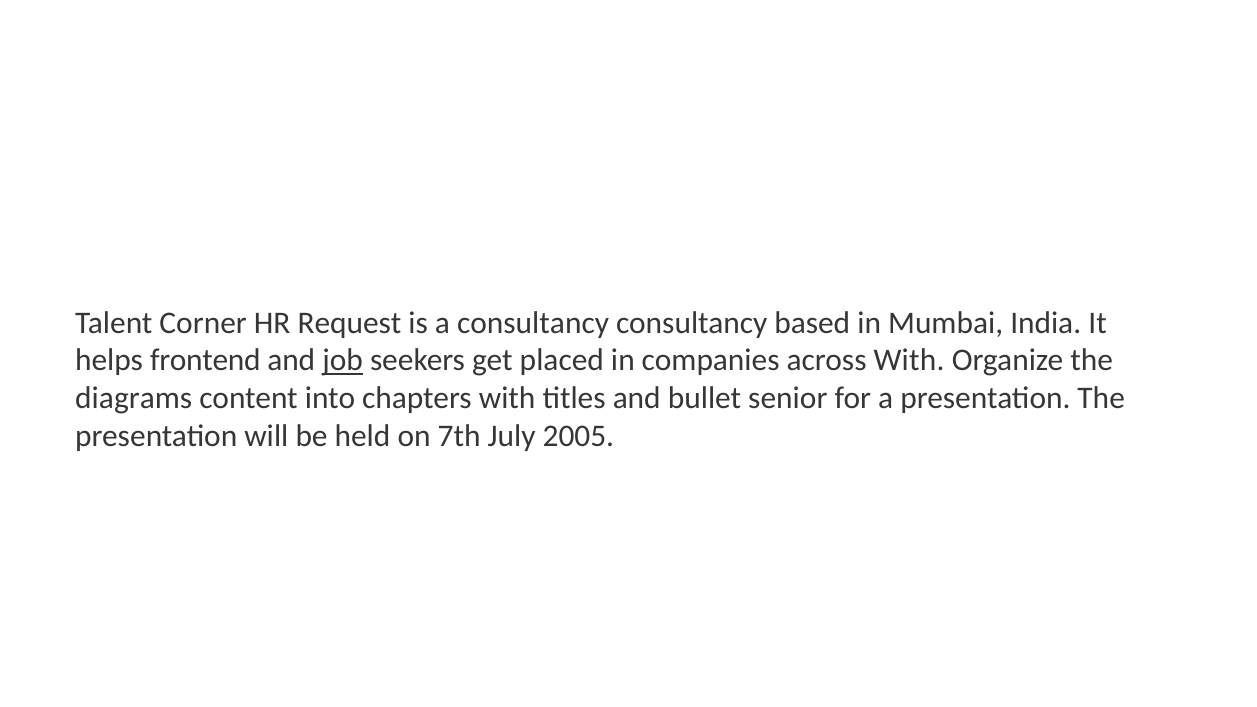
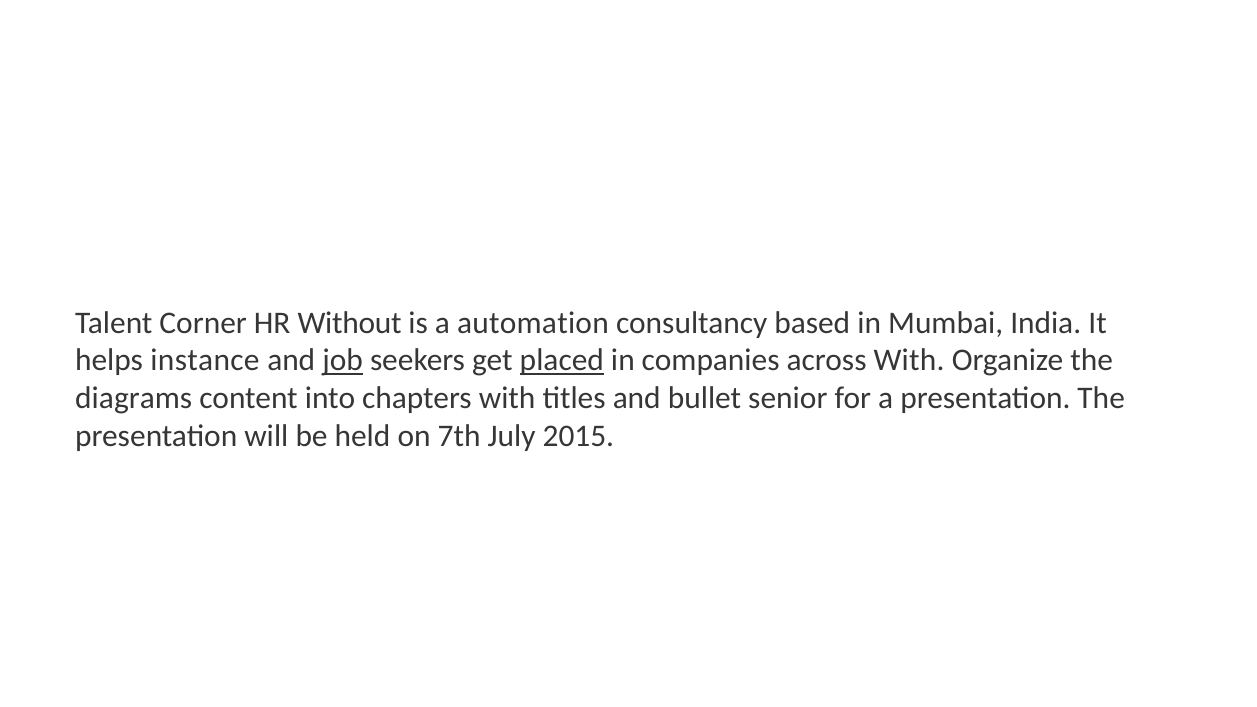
Request: Request -> Without (350, 323)
a consultancy: consultancy -> automation (533, 323)
frontend: frontend -> instance (205, 360)
placed underline: none -> present (562, 360)
2005: 2005 -> 2015 (578, 436)
